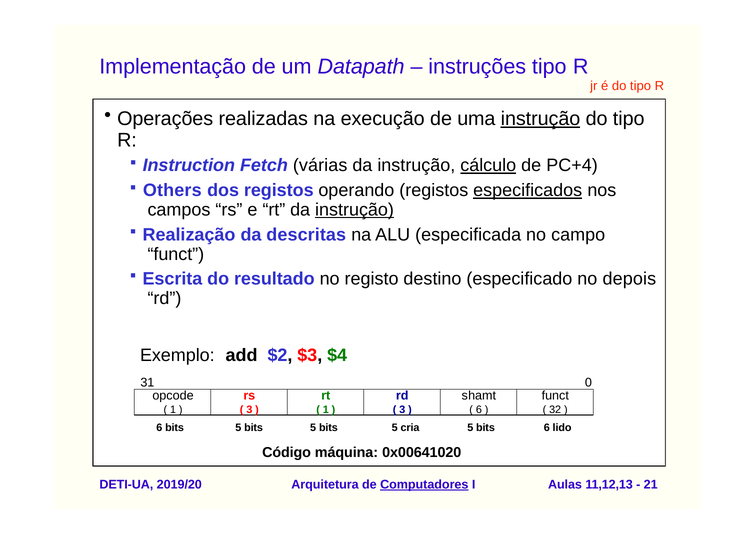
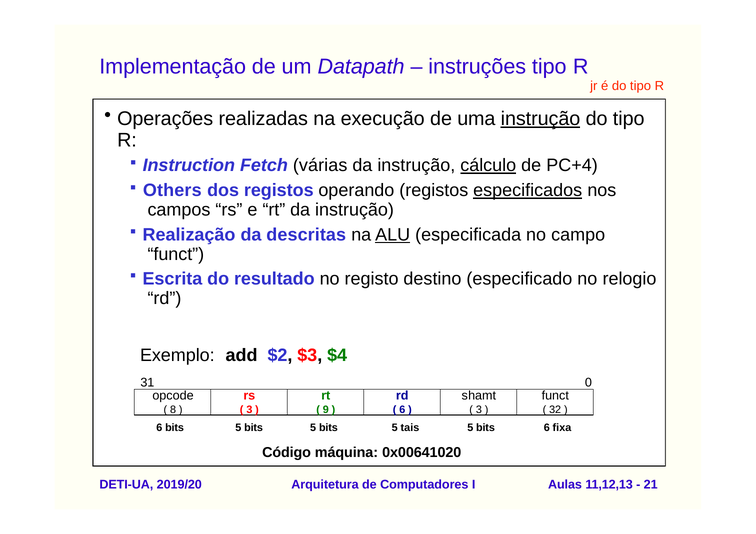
instrução underline: present -> none (355, 210)
ALU underline: none -> present (393, 235)
depois: depois -> relogio (629, 279)
1: 1 -> 8 (173, 410)
1: 1 -> 9 (326, 410)
3: 3 -> 6 (402, 410)
6: 6 -> 3 (479, 410)
cria: cria -> tais (410, 428)
lido: lido -> fixa (562, 428)
Computadores underline: present -> none (424, 485)
